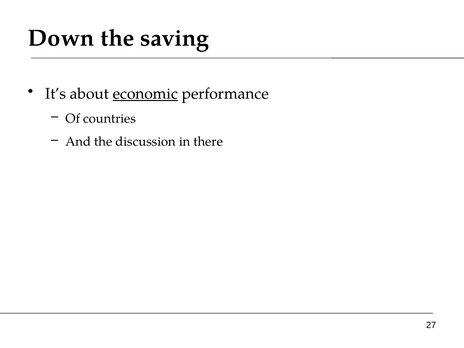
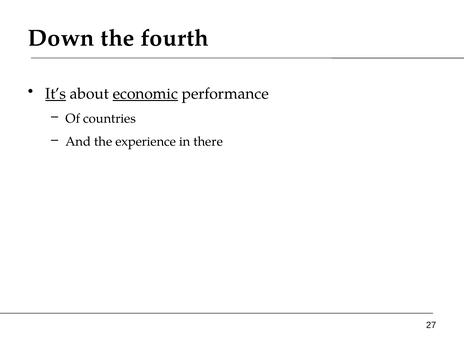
saving: saving -> fourth (174, 38)
It’s underline: none -> present (56, 94)
discussion: discussion -> experience (146, 142)
